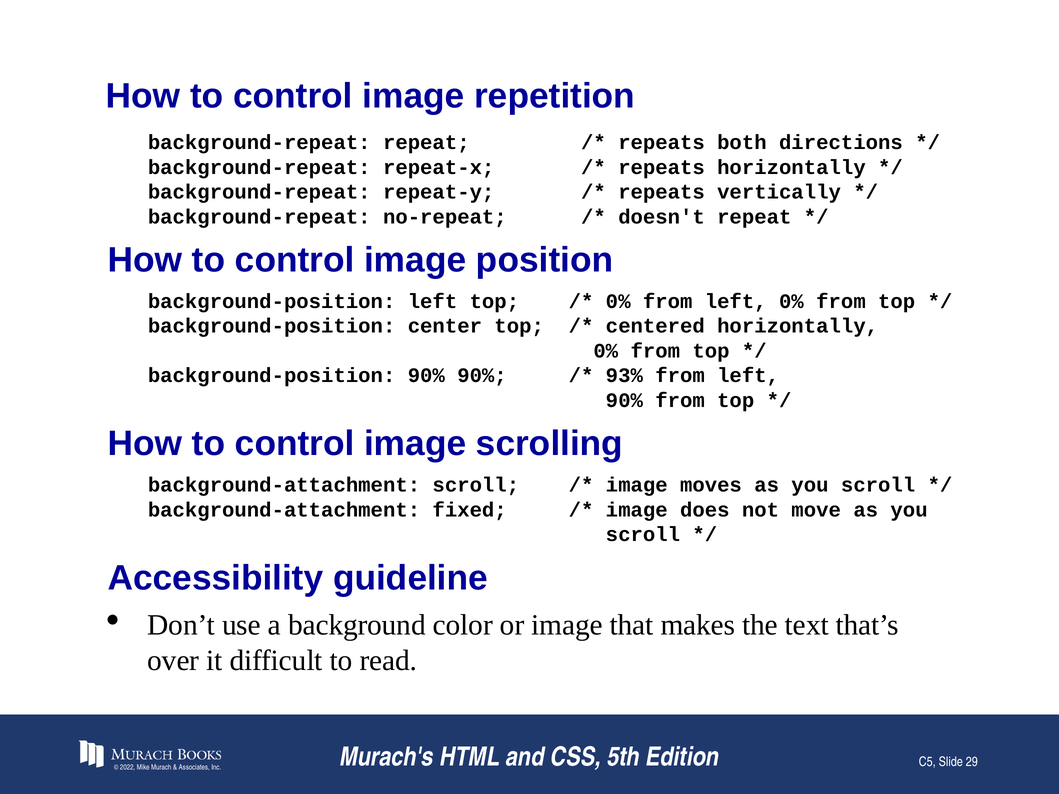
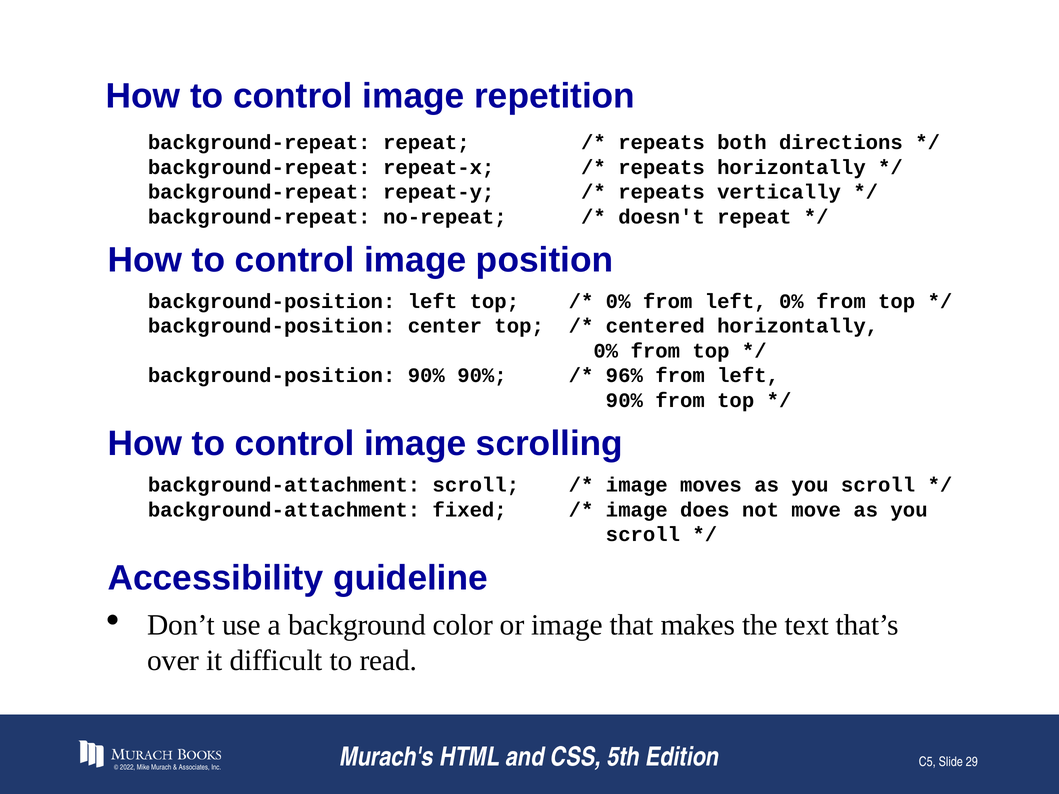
93%: 93% -> 96% (624, 376)
